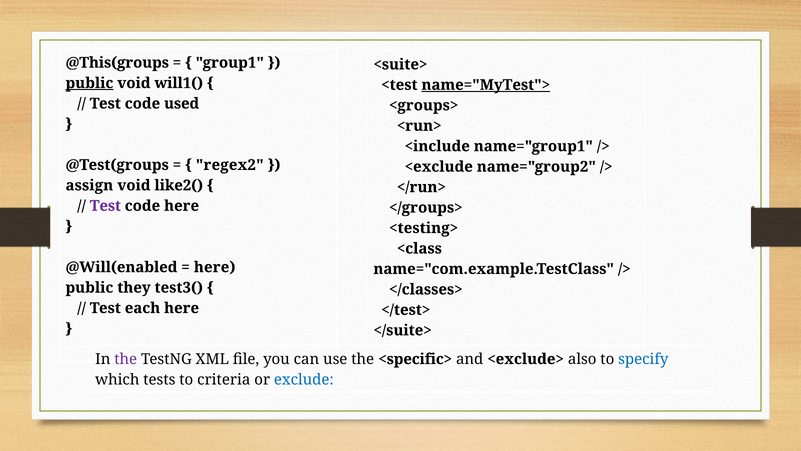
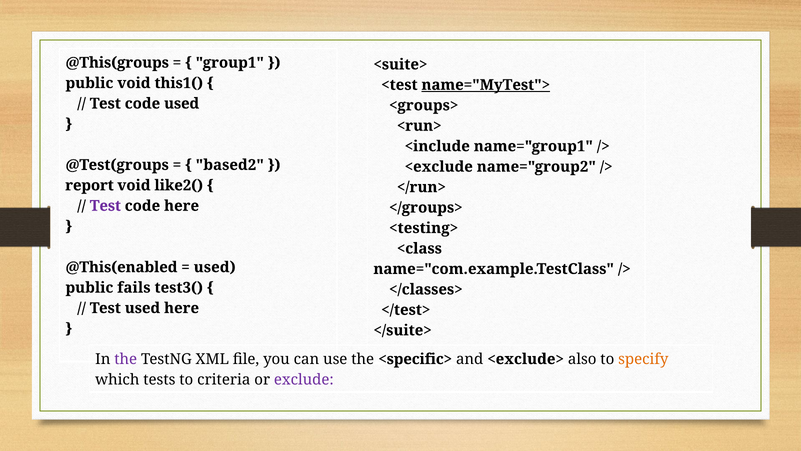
public underline: present -> none (89, 83)
will1(: will1( -> this1( (179, 83)
regex2: regex2 -> based2 (230, 165)
assign: assign -> report (89, 185)
@Will(enabled: @Will(enabled -> @This(enabled (122, 267)
here: here -> used (215, 267)
they: they -> fails (134, 287)
Test each: each -> used (142, 308)
specify colour: blue -> orange (643, 359)
exclude colour: blue -> purple (304, 379)
